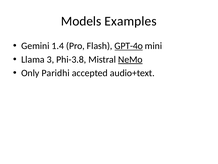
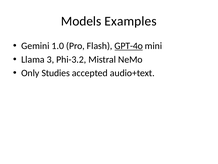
1.4: 1.4 -> 1.0 (58, 46)
Phi-3.8: Phi-3.8 -> Phi-3.2 (71, 59)
NeMo underline: present -> none (130, 59)
Paridhi: Paridhi -> Studies (56, 73)
